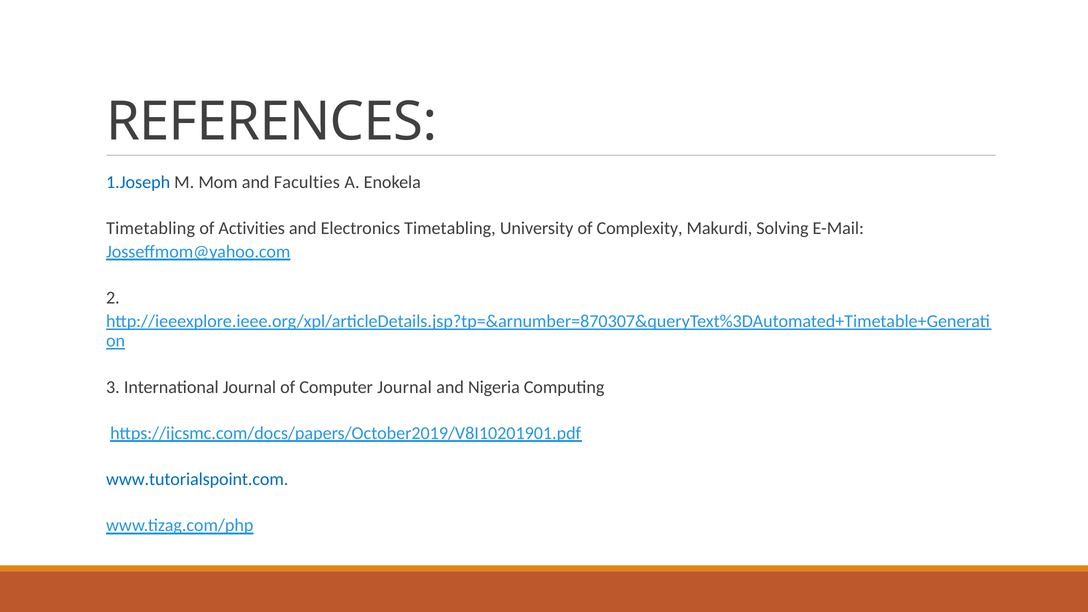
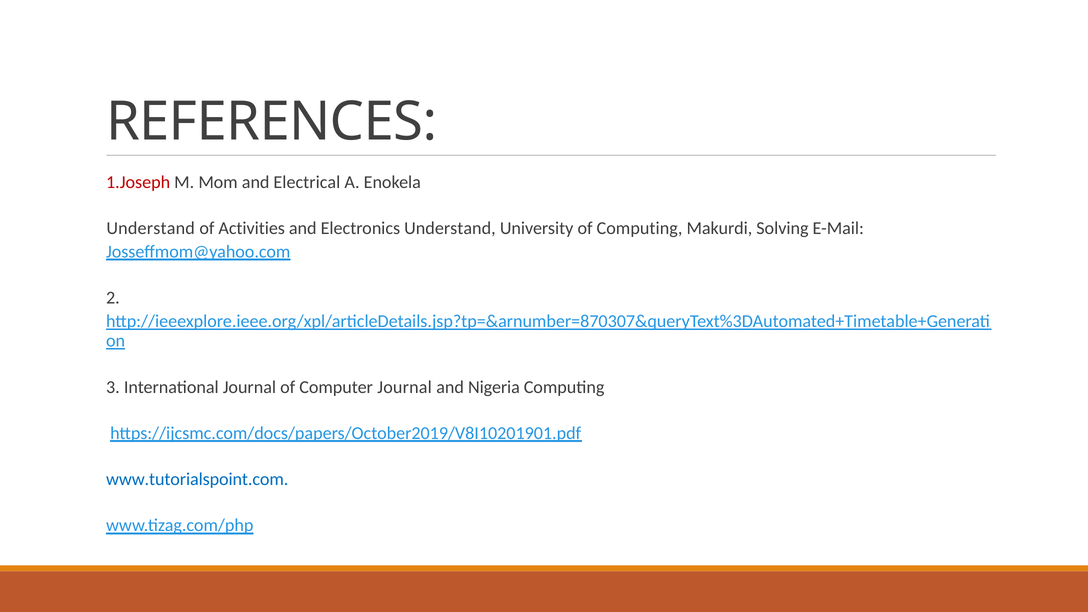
1.Joseph colour: blue -> red (138, 182)
Faculties: Faculties -> Electrical (307, 182)
Timetabling: Timetabling -> Understand (151, 228)
Electronics Timetabling: Timetabling -> Understand (450, 228)
of Complexity: Complexity -> Computing (639, 228)
